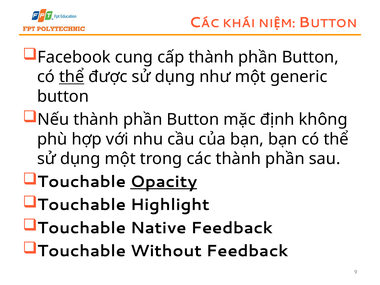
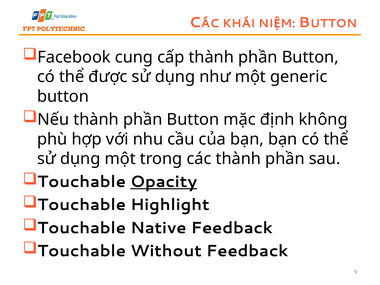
thể underline: present -> none (72, 77)
